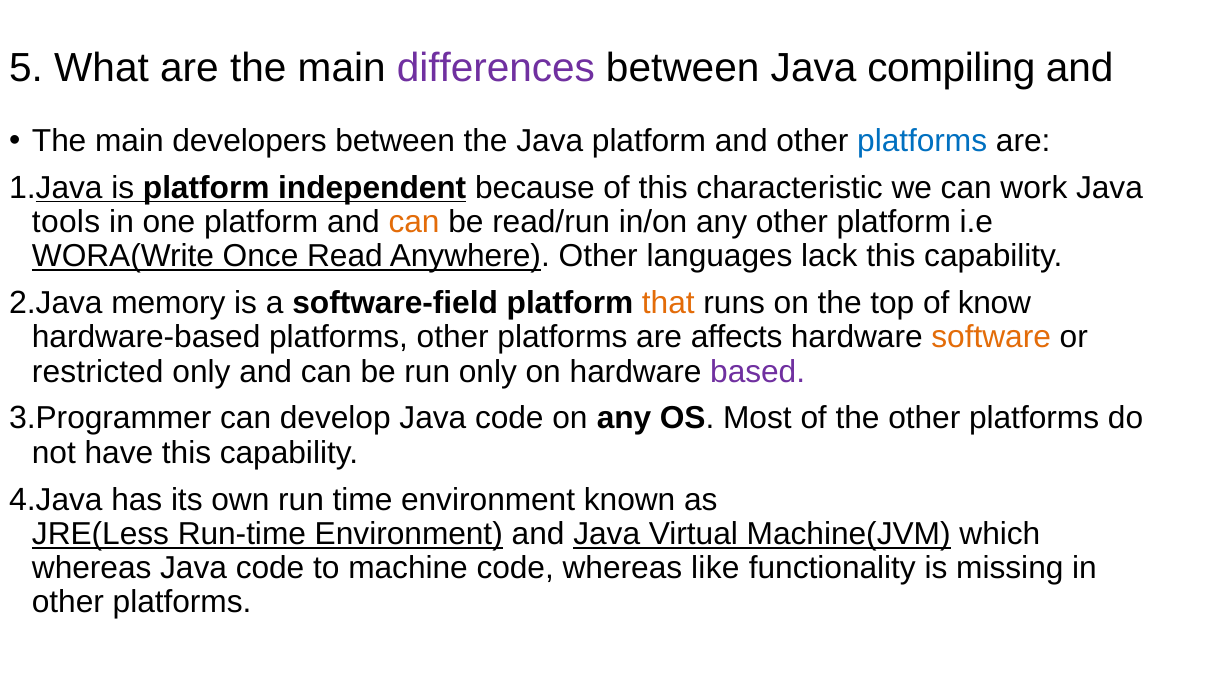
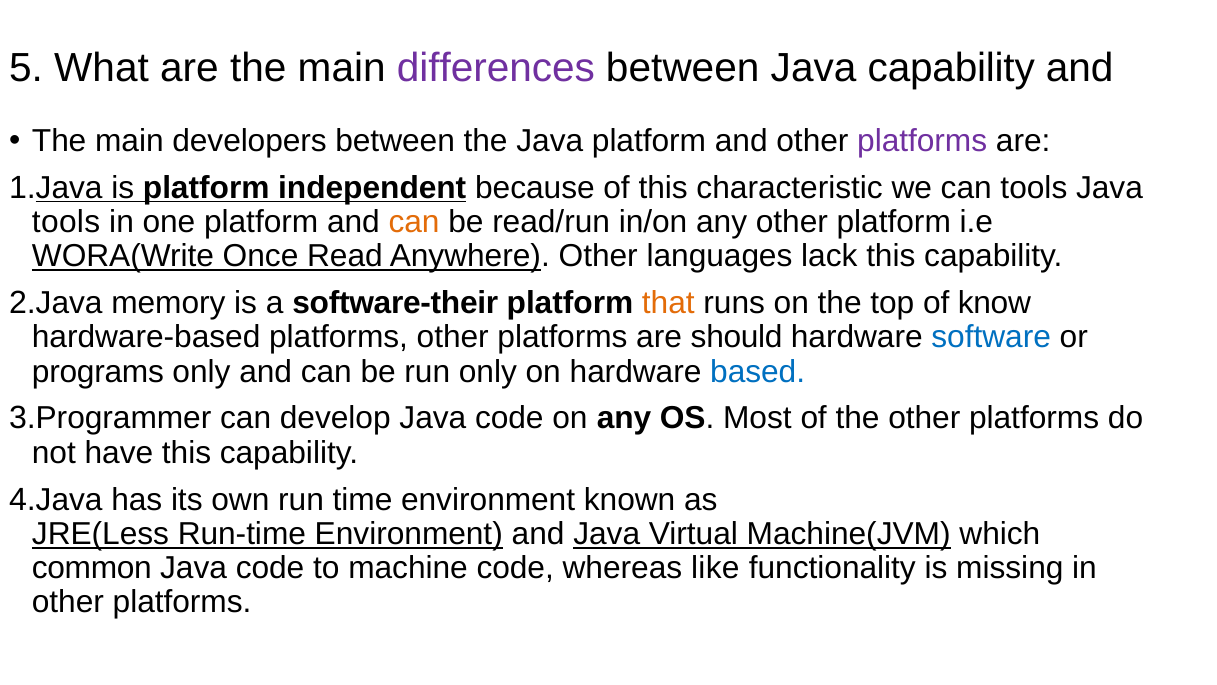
Java compiling: compiling -> capability (951, 68)
platforms colour: blue -> purple (922, 141)
can work: work -> tools (1034, 188)
software-field: software-field -> software-their (395, 303)
affects: affects -> should (737, 337)
software colour: orange -> blue (991, 337)
restricted: restricted -> programs (98, 371)
based colour: purple -> blue (758, 371)
whereas: whereas -> common (92, 568)
